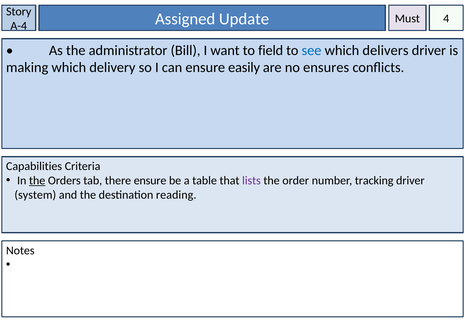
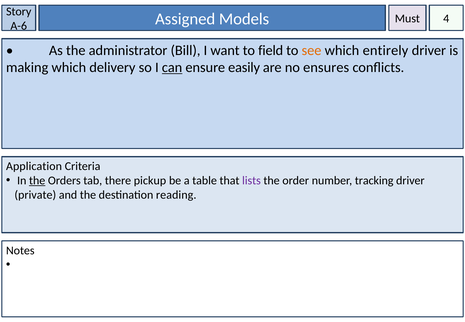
A-4: A-4 -> A-6 (19, 26)
Update: Update -> Models (244, 19)
see colour: blue -> orange (312, 50)
delivers: delivers -> entirely (386, 50)
can underline: none -> present (172, 67)
Capabilities: Capabilities -> Application (34, 166)
there ensure: ensure -> pickup (150, 181)
system: system -> private (35, 195)
